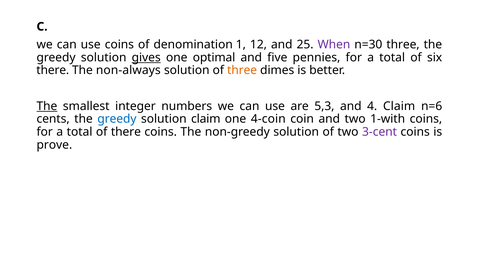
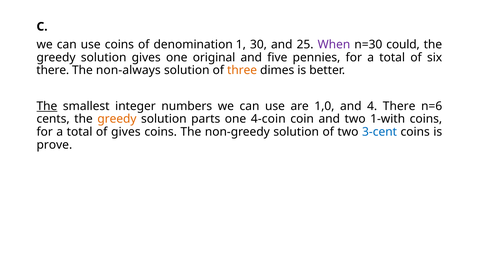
12: 12 -> 30 (258, 45)
n=30 three: three -> could (403, 45)
gives underline: present -> none (146, 58)
optimal: optimal -> original (214, 58)
5,3: 5,3 -> 1,0 (324, 106)
4 Claim: Claim -> There (399, 106)
greedy colour: blue -> orange (117, 119)
solution claim: claim -> parts (206, 119)
of there: there -> gives (126, 132)
3-cent colour: purple -> blue (380, 132)
